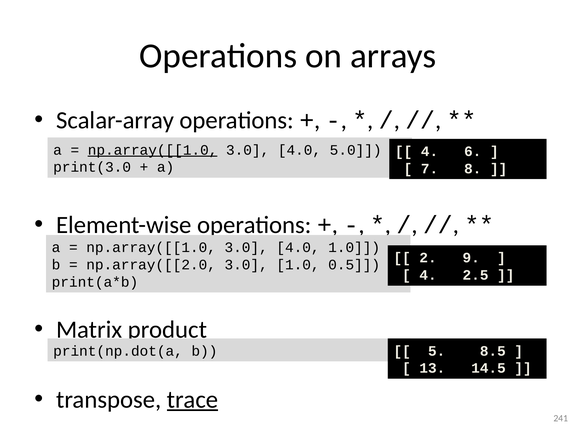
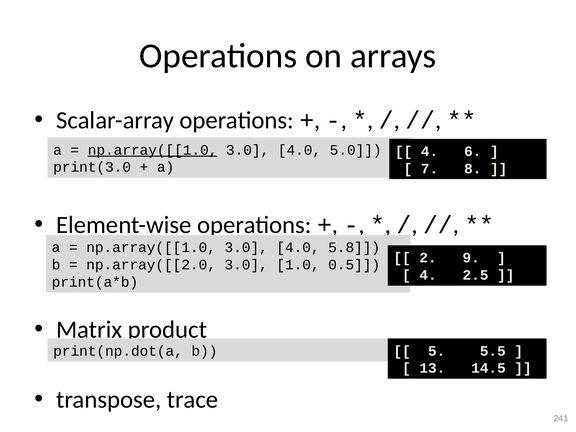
4.0 1.0: 1.0 -> 5.8 (354, 247)
8.5: 8.5 -> 5.5 (493, 351)
trace underline: present -> none (193, 400)
